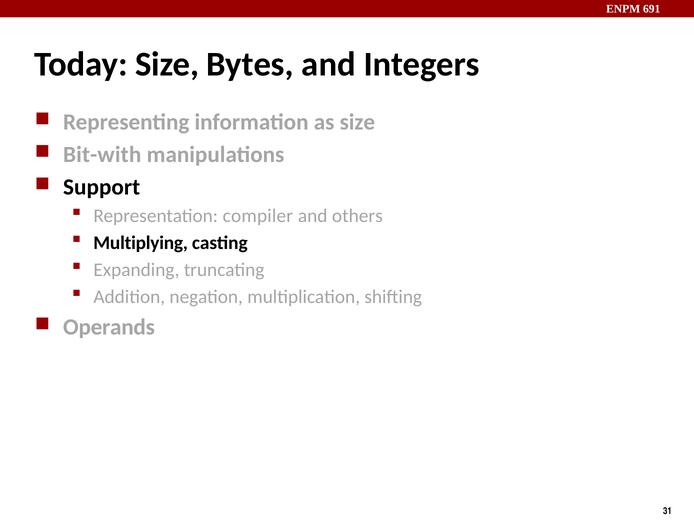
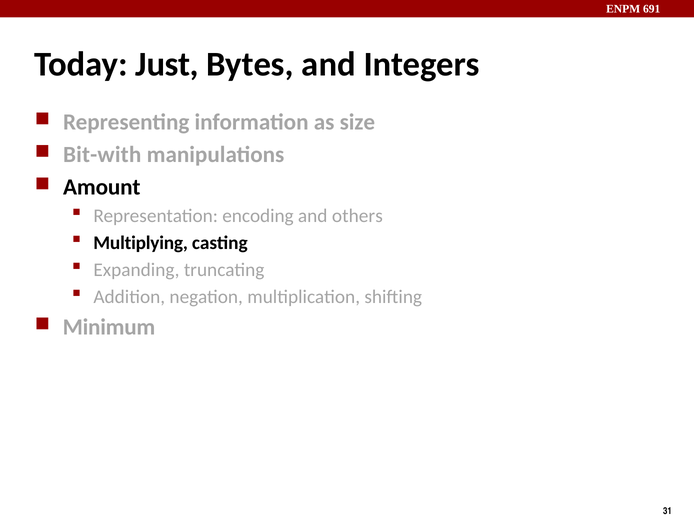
Today Size: Size -> Just (167, 64)
Support: Support -> Amount (102, 187)
compiler: compiler -> encoding (258, 216)
Operands: Operands -> Minimum (109, 327)
